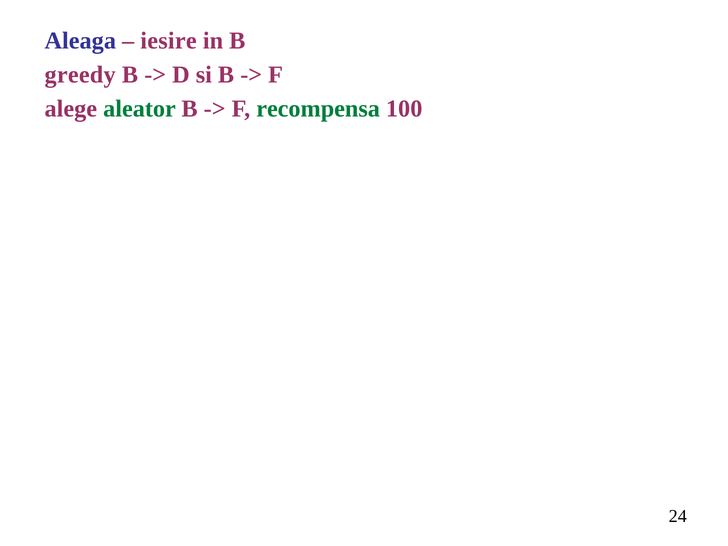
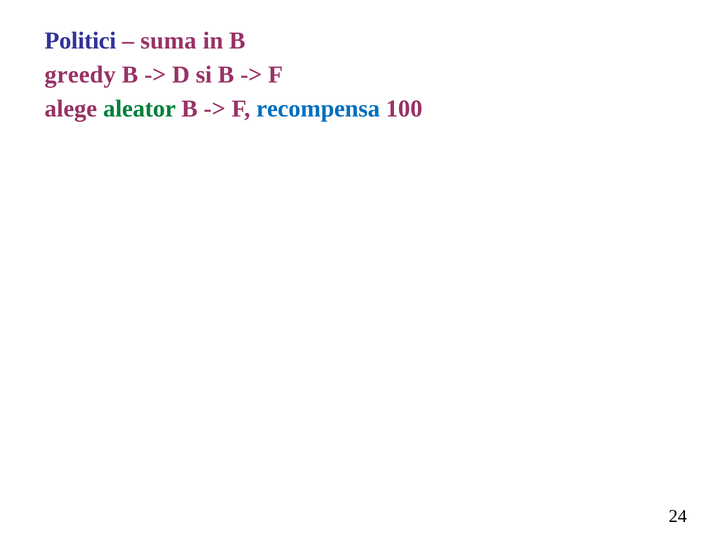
Aleaga: Aleaga -> Politici (80, 41)
iesire: iesire -> suma (168, 41)
recompensa colour: green -> blue (318, 109)
